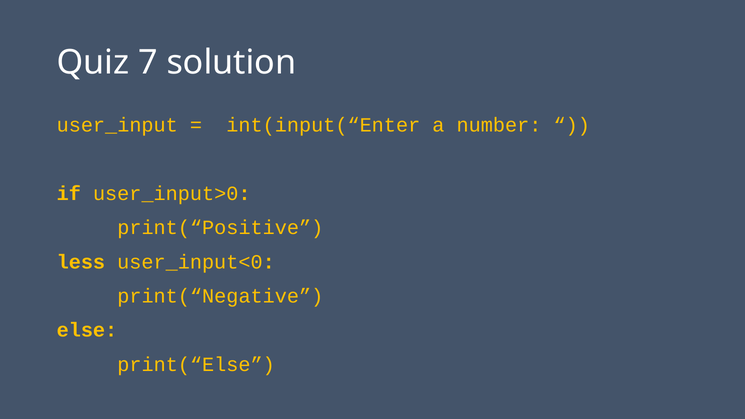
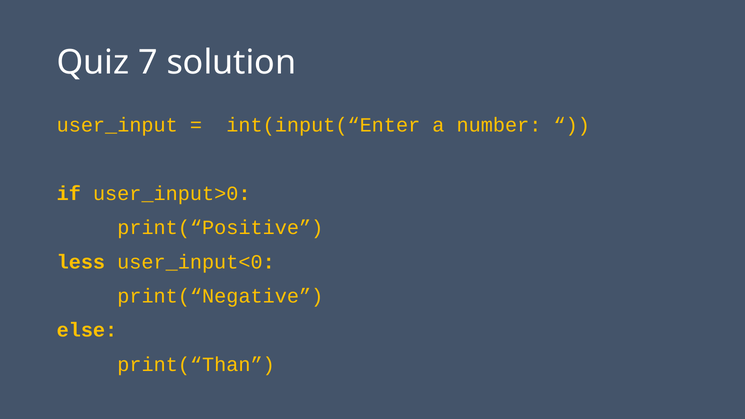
print(“Else: print(“Else -> print(“Than (196, 365)
